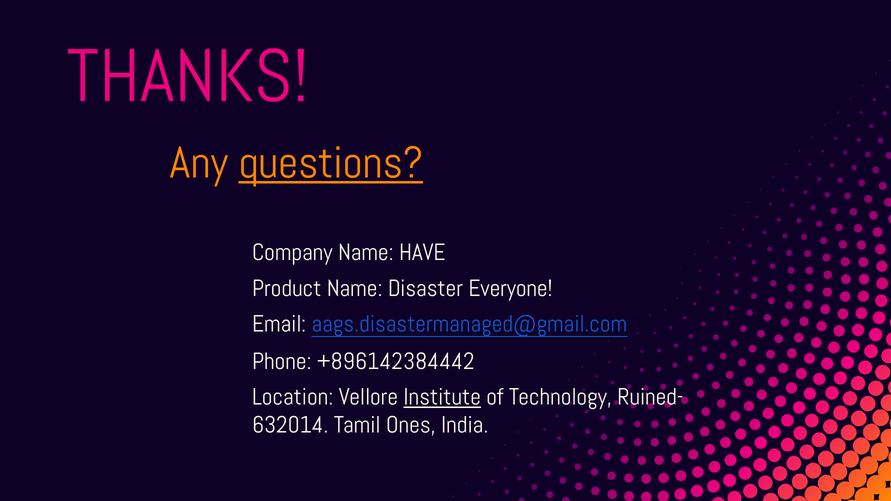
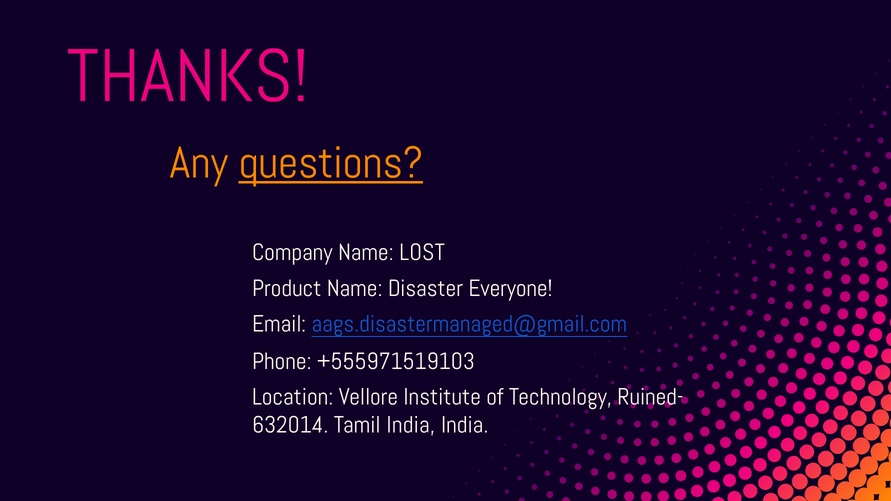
HAVE: HAVE -> LOST (422, 253)
+896142384442: +896142384442 -> +555971519103 (396, 361)
Institute underline: present -> none (442, 397)
Tamil Ones: Ones -> India (411, 425)
